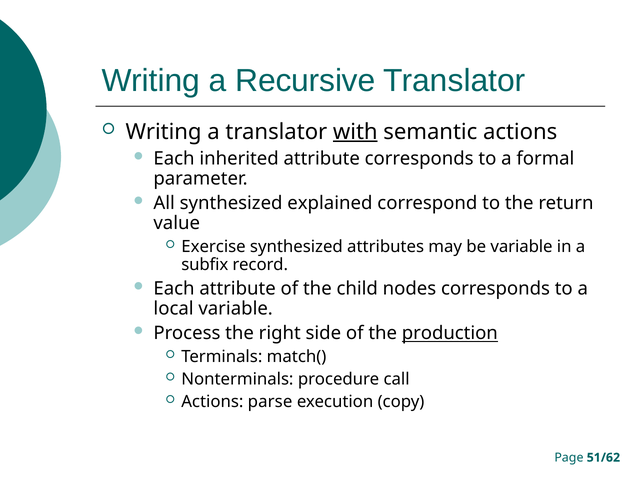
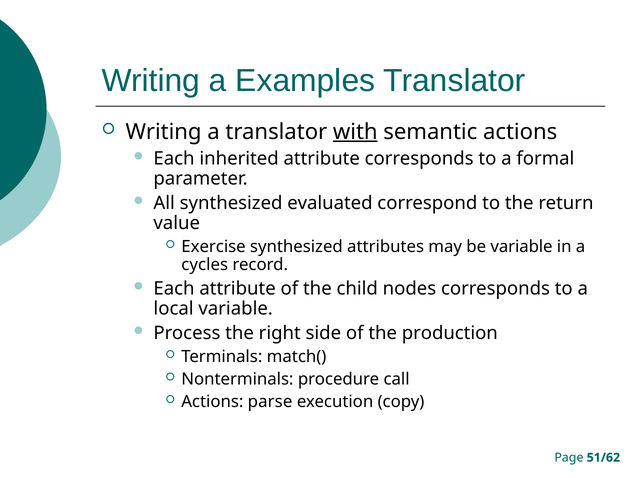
Recursive: Recursive -> Examples (305, 81)
explained: explained -> evaluated (330, 203)
subfix: subfix -> cycles (205, 265)
production underline: present -> none (450, 333)
